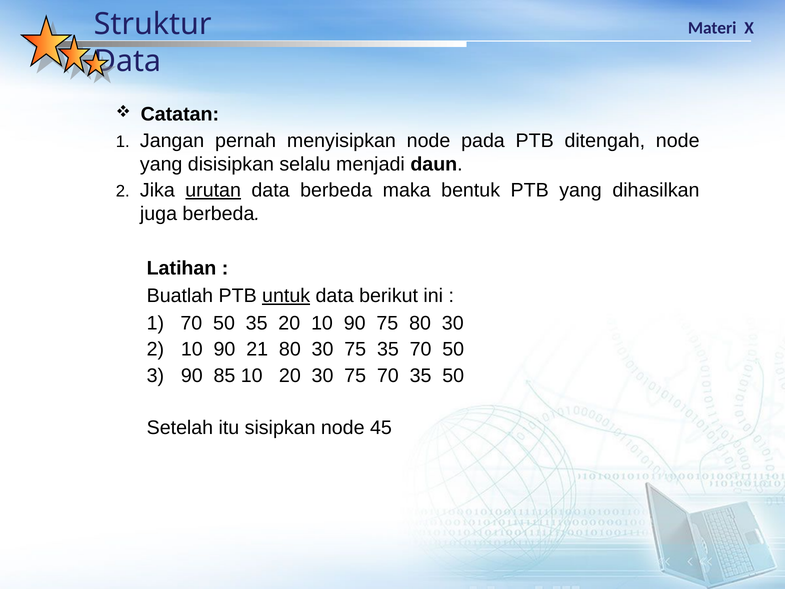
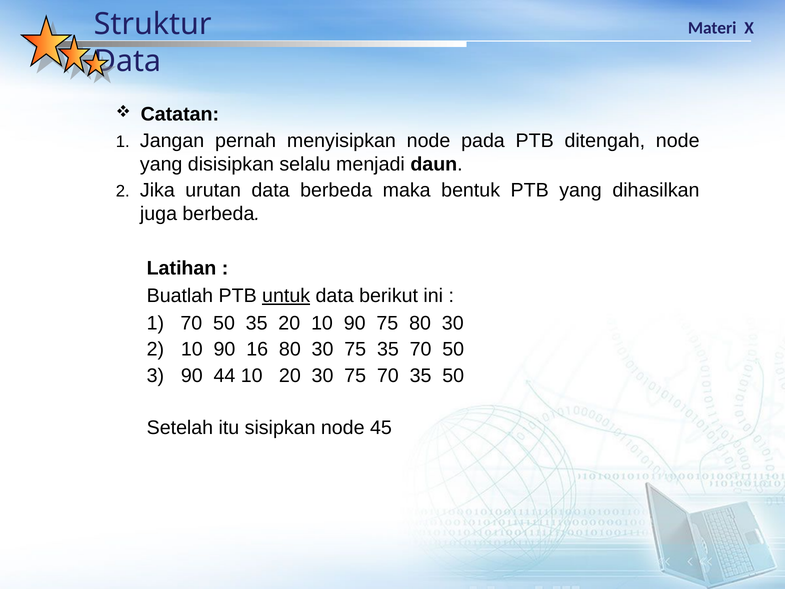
urutan underline: present -> none (213, 190)
21: 21 -> 16 (257, 349)
85: 85 -> 44 (224, 375)
